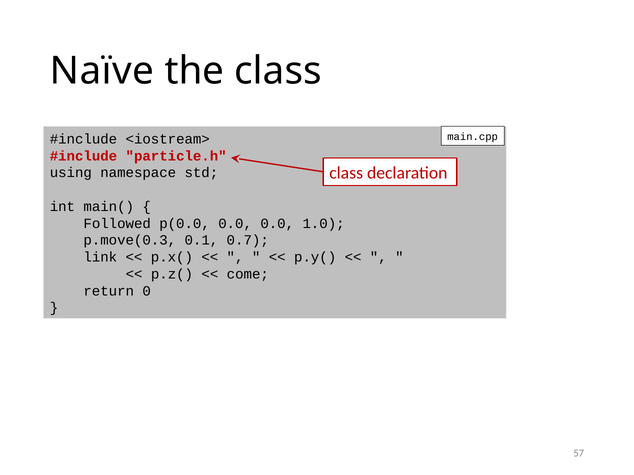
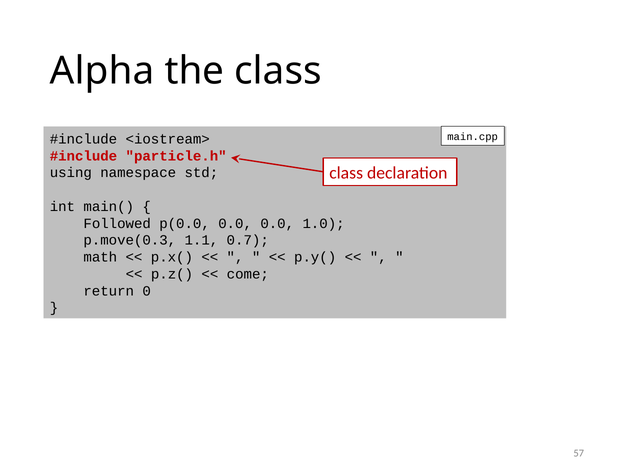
Naïve: Naïve -> Alpha (102, 71)
0.1: 0.1 -> 1.1 (201, 241)
link: link -> math (100, 257)
